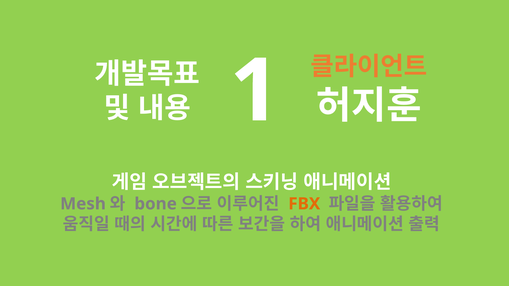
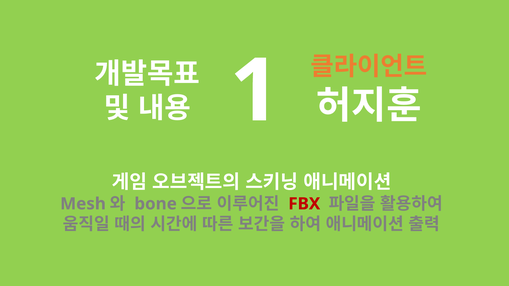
FBX colour: orange -> red (304, 204)
